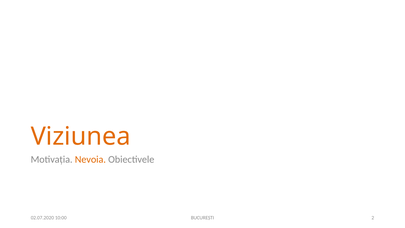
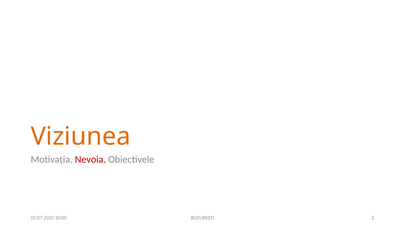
Nevoia colour: orange -> red (90, 159)
